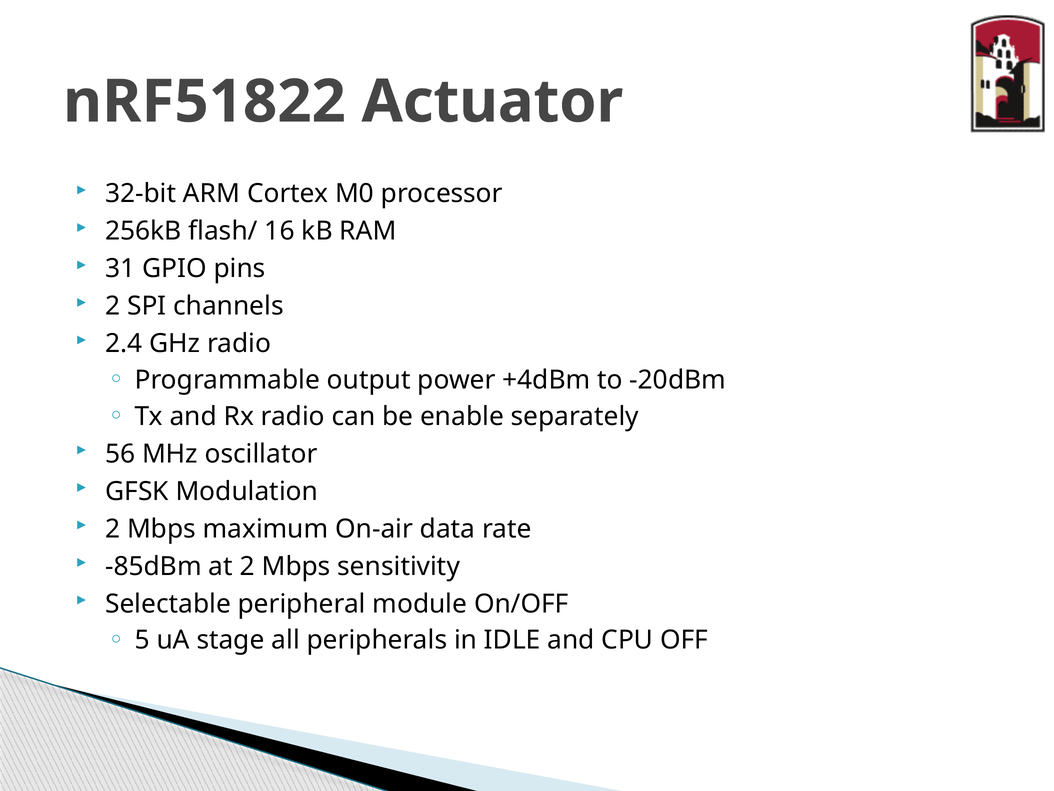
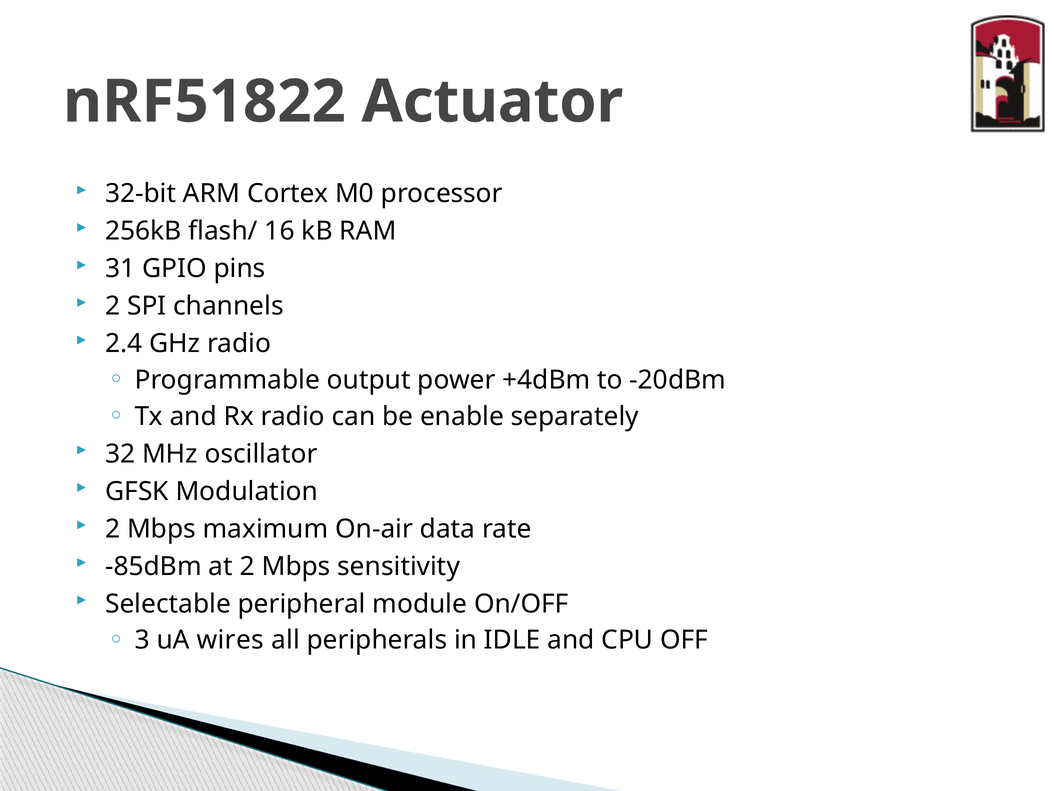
56: 56 -> 32 (120, 454)
5: 5 -> 3 (142, 640)
stage: stage -> wires (230, 640)
